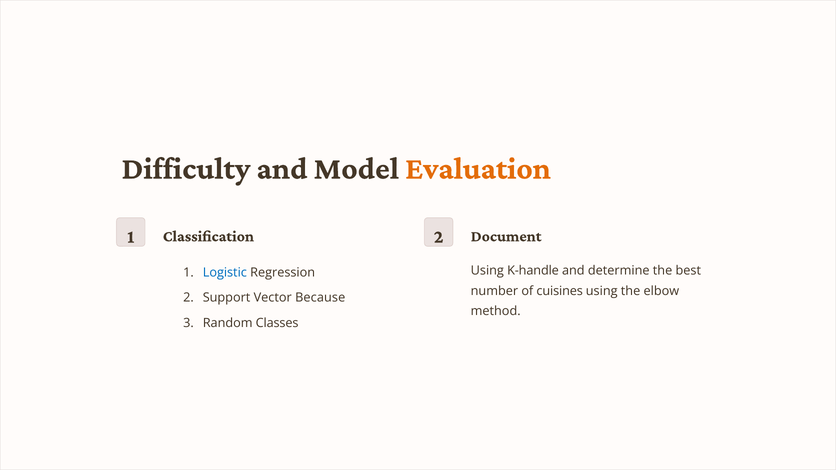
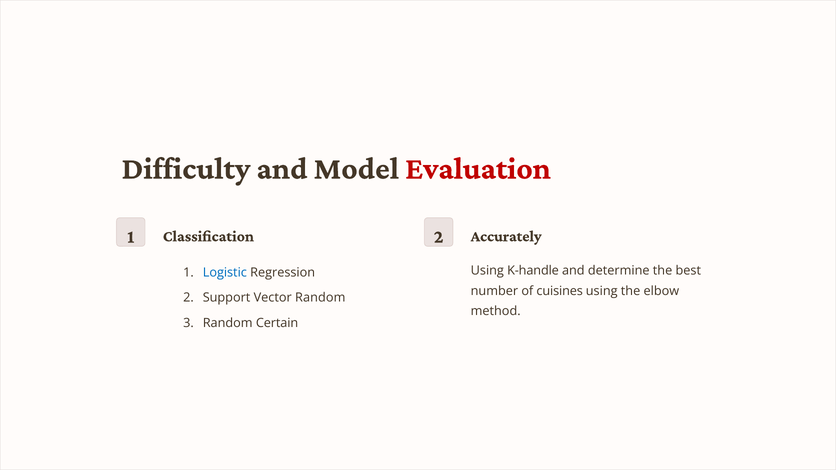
Evaluation colour: orange -> red (478, 168)
Document: Document -> Accurately (506, 236)
Vector Because: Because -> Random (320, 298)
Classes: Classes -> Certain (277, 323)
